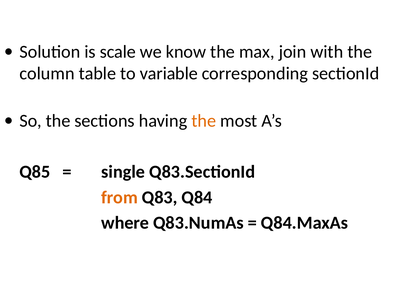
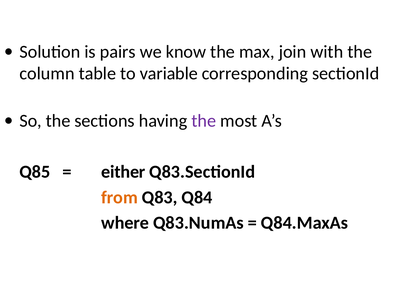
scale: scale -> pairs (118, 52)
the colour: orange -> purple (204, 121)
single: single -> either (123, 172)
